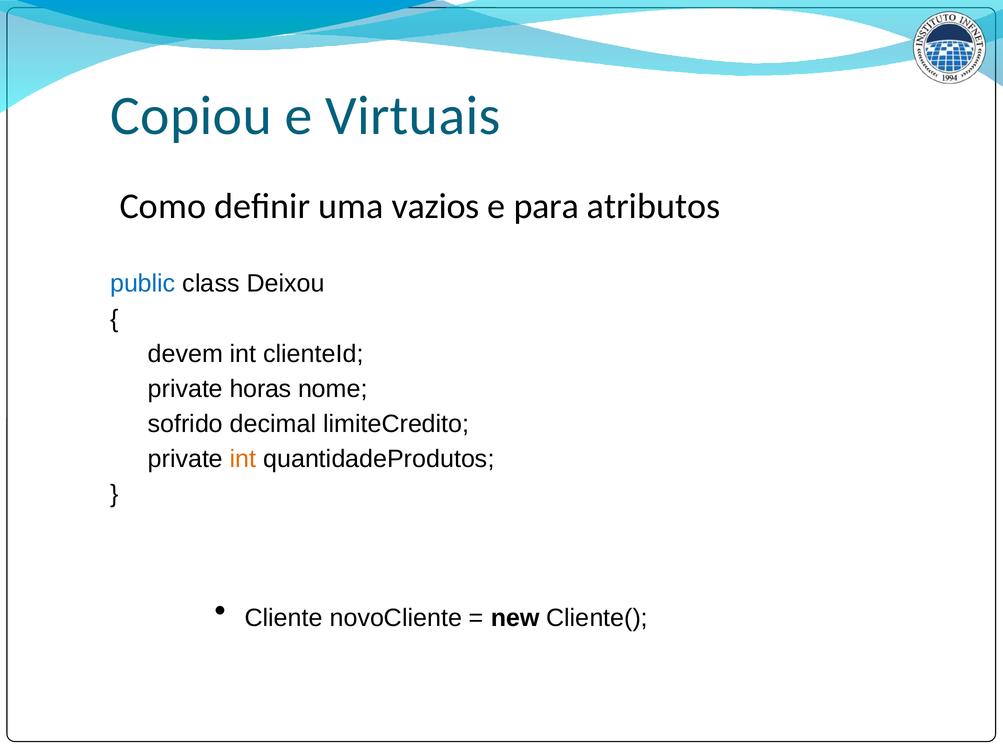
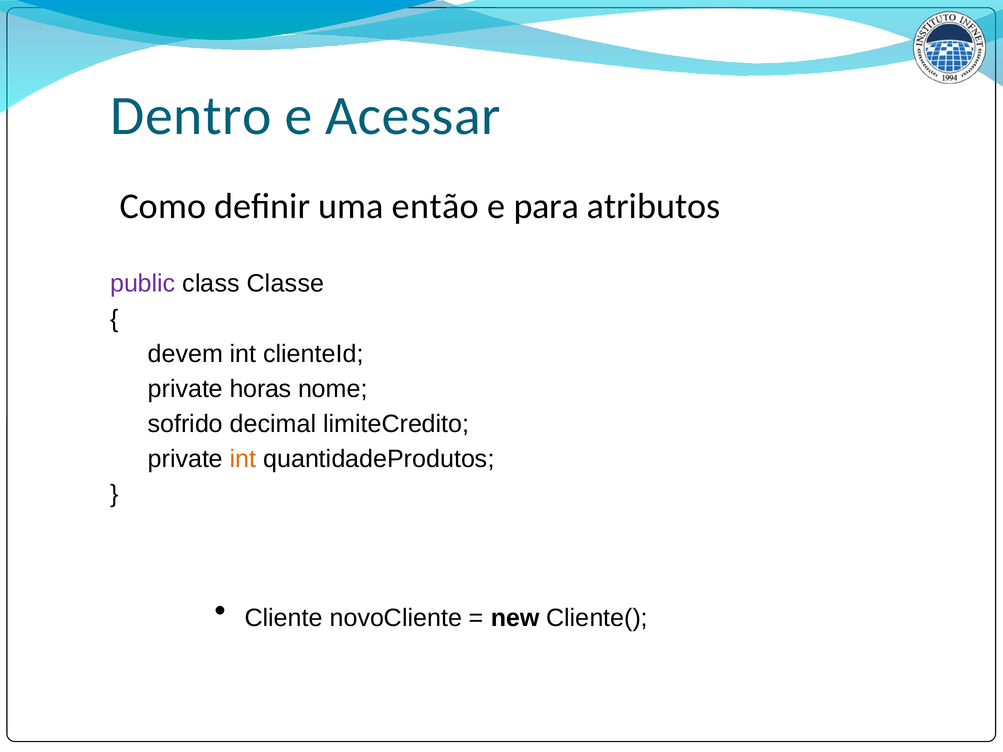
Copiou: Copiou -> Dentro (191, 116)
Virtuais: Virtuais -> Acessar (413, 116)
vazios: vazios -> então (435, 206)
public colour: blue -> purple (143, 284)
class Deixou: Deixou -> Classe (285, 284)
